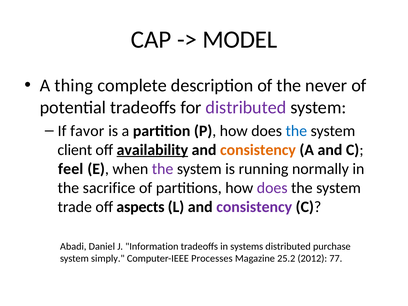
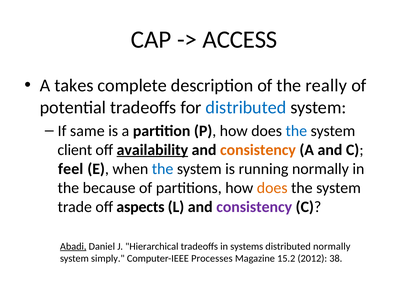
MODEL: MODEL -> ACCESS (240, 39)
thing: thing -> takes (74, 86)
never: never -> really (326, 86)
distributed colour: purple -> blue (246, 107)
favor: favor -> same (87, 131)
the colour: purple -> blue (163, 169)
sacrifice: sacrifice -> because (109, 188)
does colour: purple -> orange (272, 188)
Abadi underline: none -> present (73, 246)
Information: Information -> Hierarchical (152, 246)
distributed purchase: purchase -> normally (332, 246)
25.2: 25.2 -> 15.2 (286, 259)
77: 77 -> 38 (336, 259)
